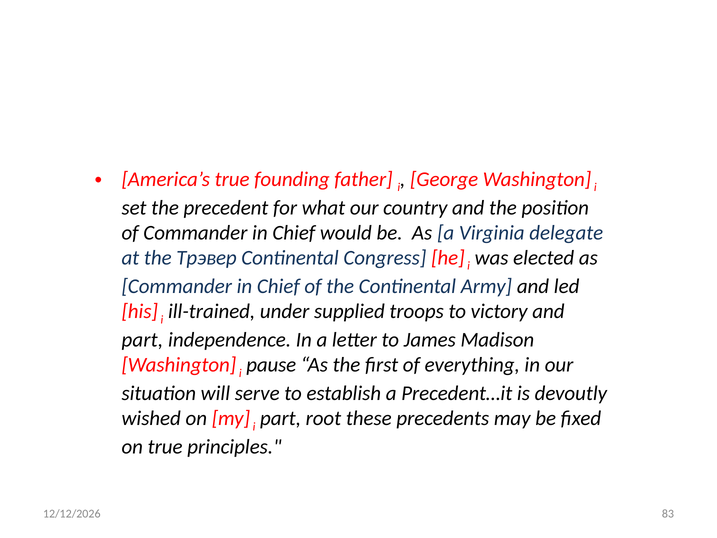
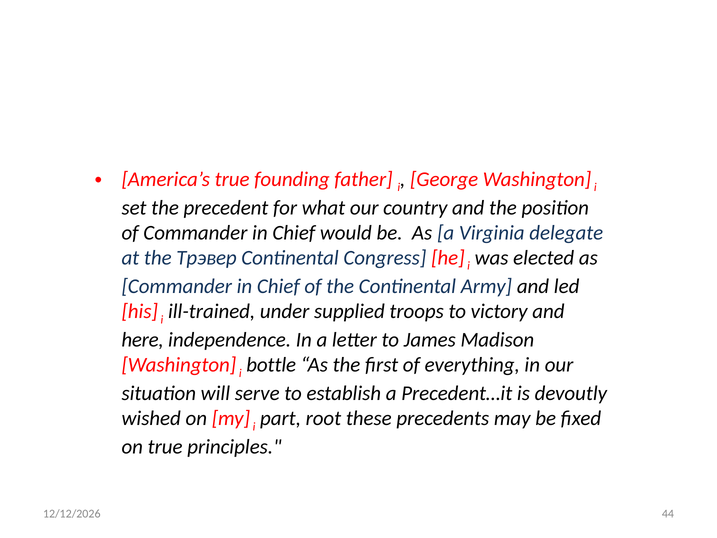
part: part -> here (143, 340)
pause: pause -> bottle (271, 365)
83: 83 -> 44 (668, 513)
